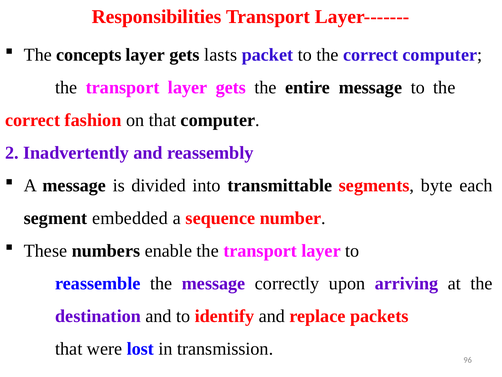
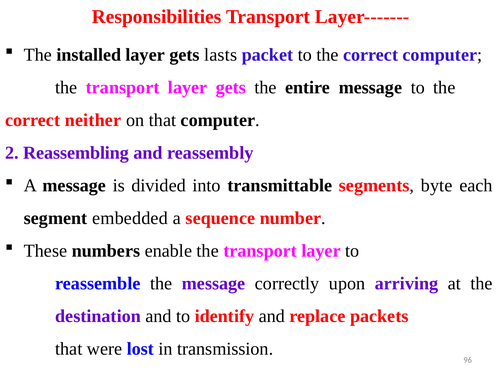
concepts: concepts -> installed (89, 55)
fashion: fashion -> neither (93, 120)
Inadvertently: Inadvertently -> Reassembling (76, 153)
